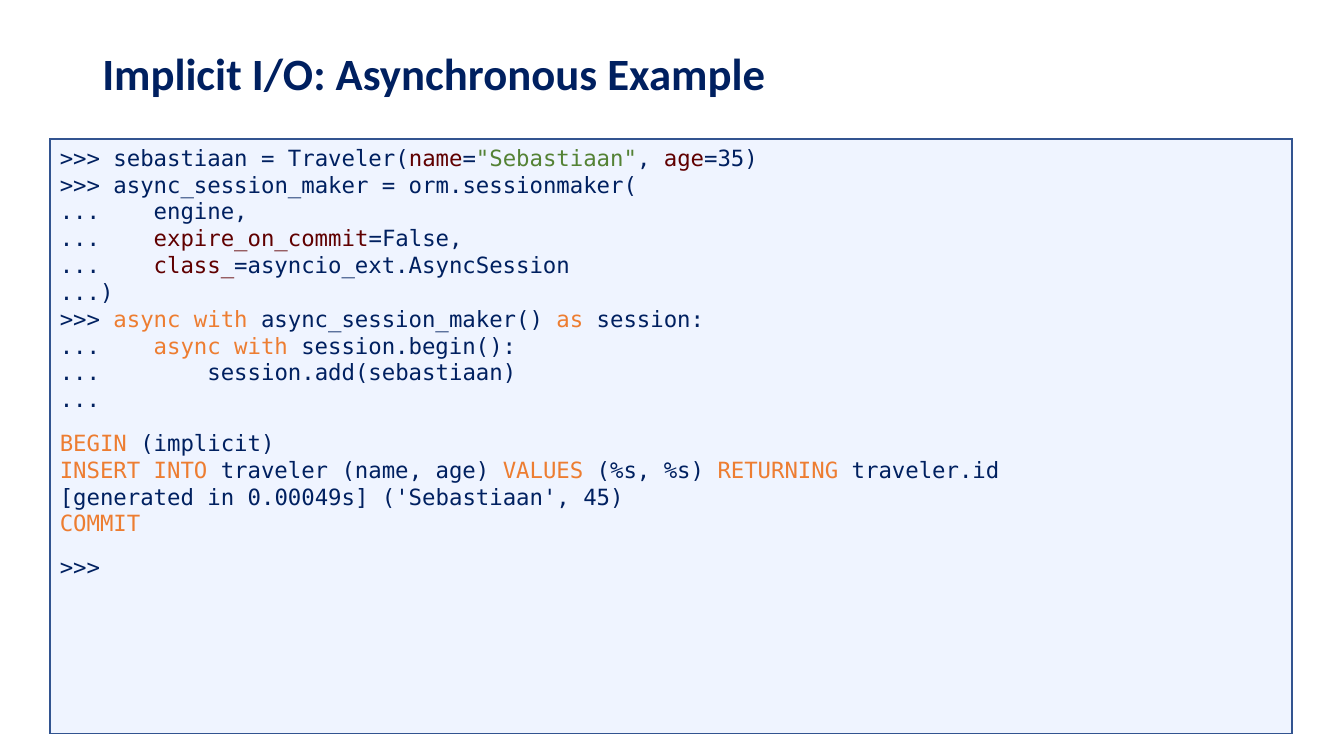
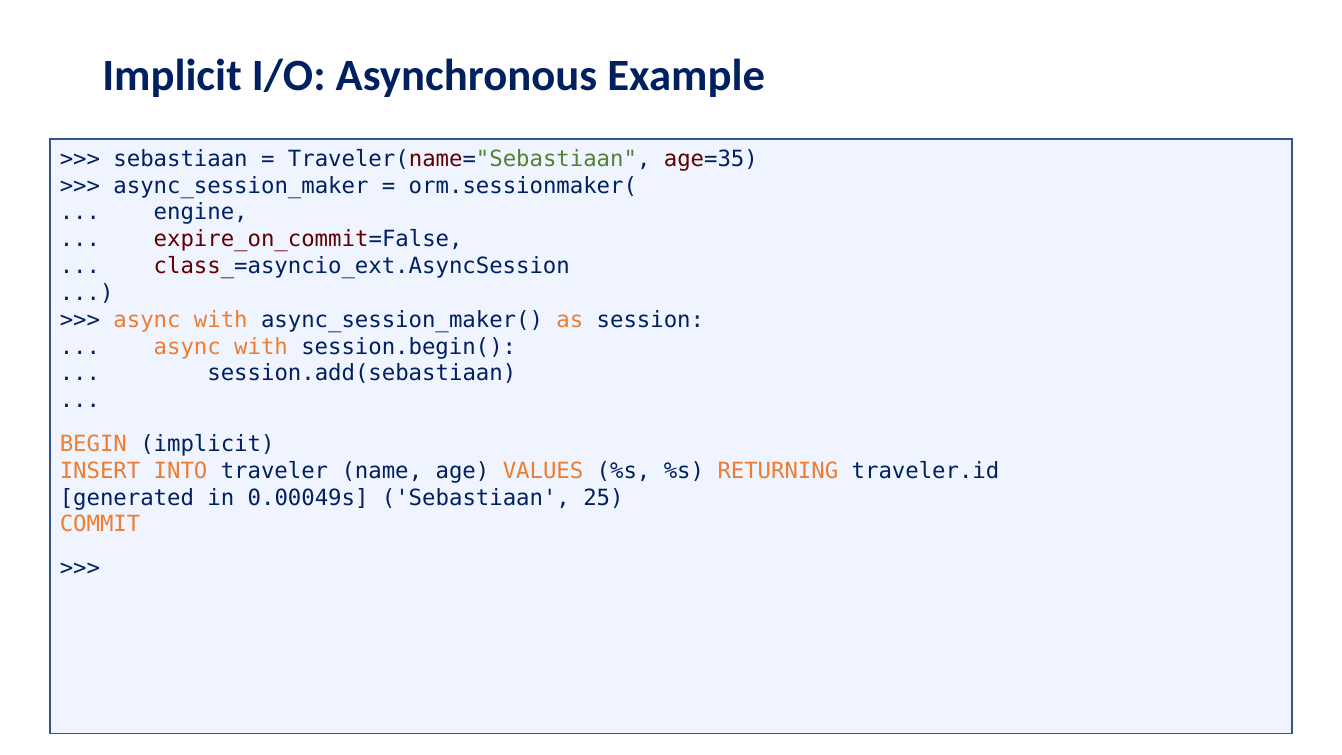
45: 45 -> 25 (603, 498)
